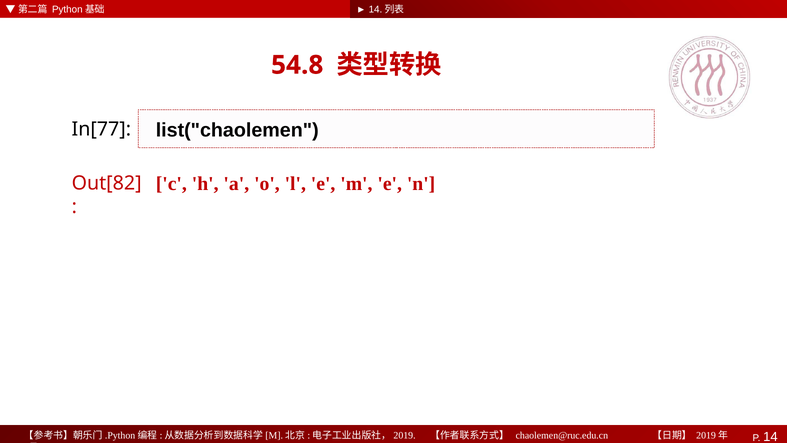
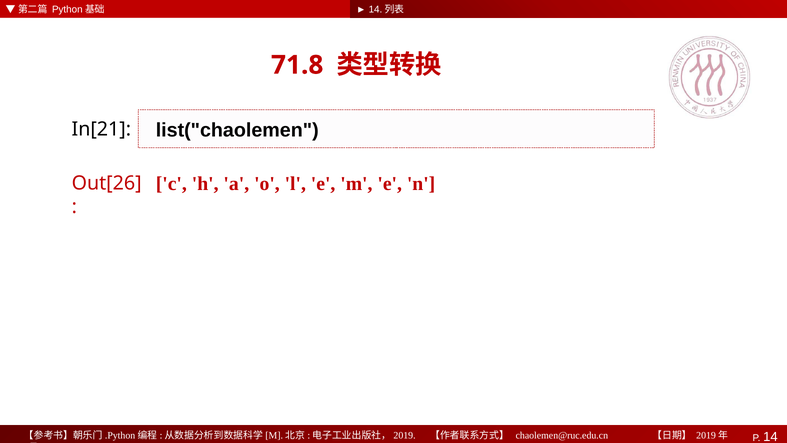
54.8: 54.8 -> 71.8 (297, 65)
In[77: In[77 -> In[21 (101, 129)
Out[82: Out[82 -> Out[26 (107, 183)
